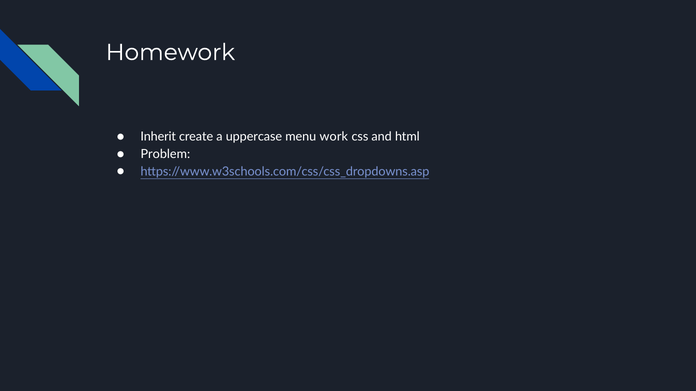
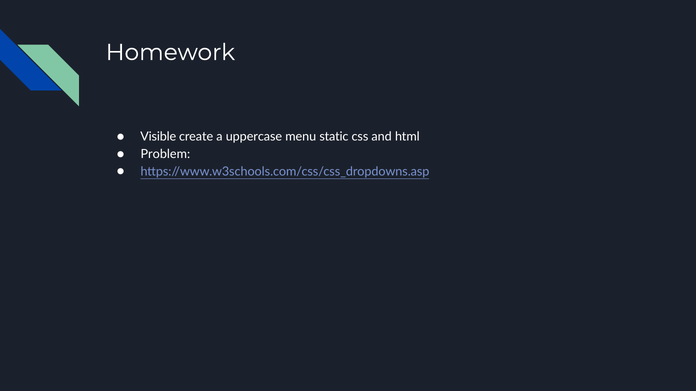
Inherit: Inherit -> Visible (158, 137)
work: work -> static (334, 137)
